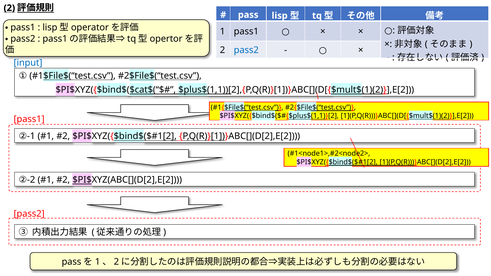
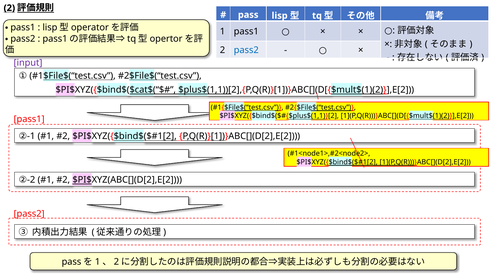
input colour: blue -> purple (28, 63)
